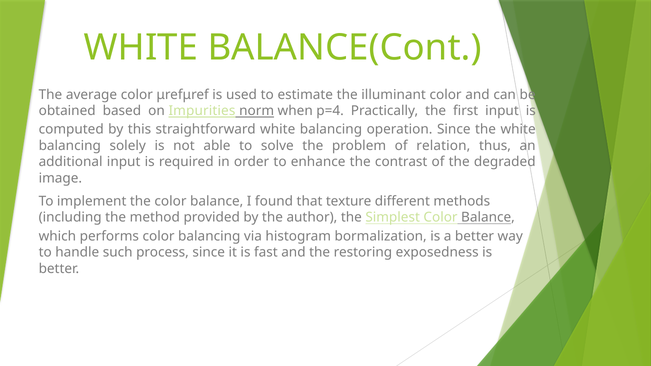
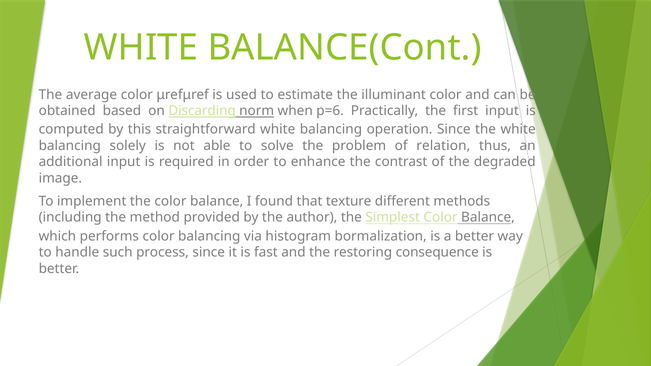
Impurities: Impurities -> Discarding (202, 111)
p=4: p=4 -> p=6 (330, 111)
exposedness: exposedness -> consequence (437, 252)
